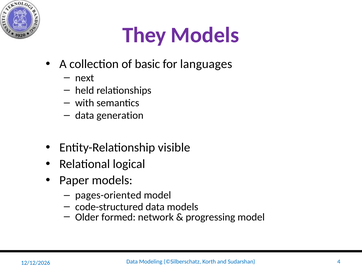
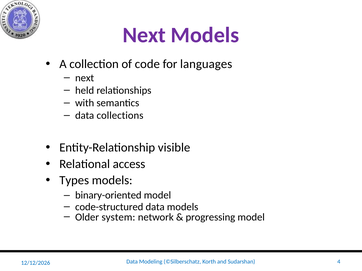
They: They -> Next (144, 35)
basic: basic -> code (147, 64)
generation: generation -> collections (120, 116)
logical: logical -> access (129, 164)
Paper: Paper -> Types (74, 181)
pages-oriented: pages-oriented -> binary-oriented (108, 196)
formed: formed -> system (118, 218)
